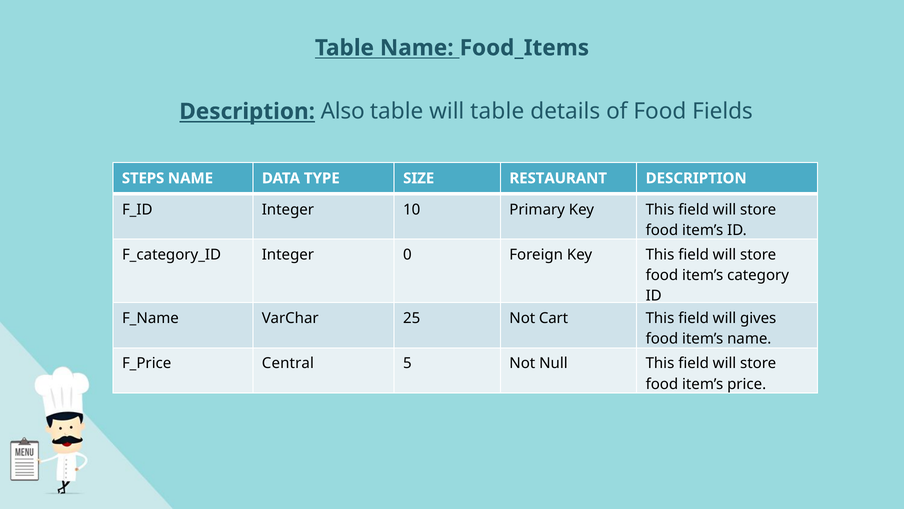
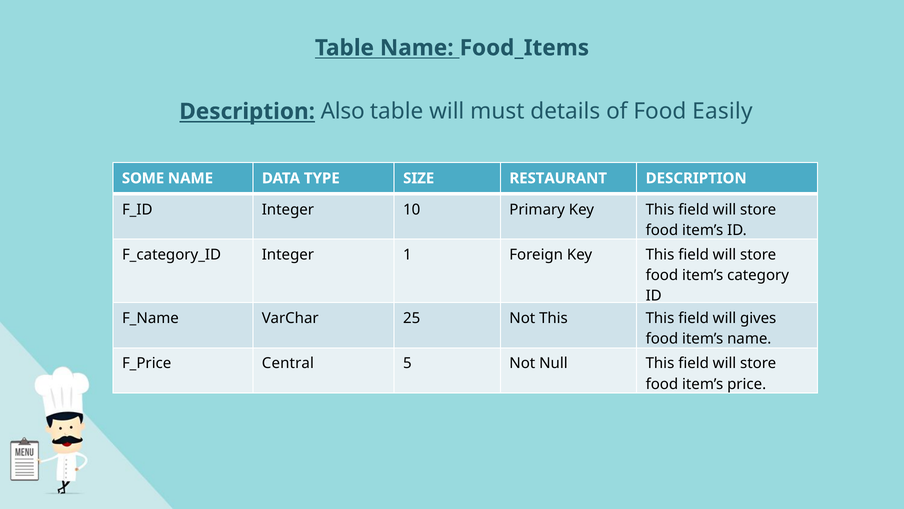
will table: table -> must (497, 111)
Fields: Fields -> Easily (722, 111)
STEPS: STEPS -> SOME (143, 178)
0: 0 -> 1 (407, 255)
Not Cart: Cart -> This (553, 318)
